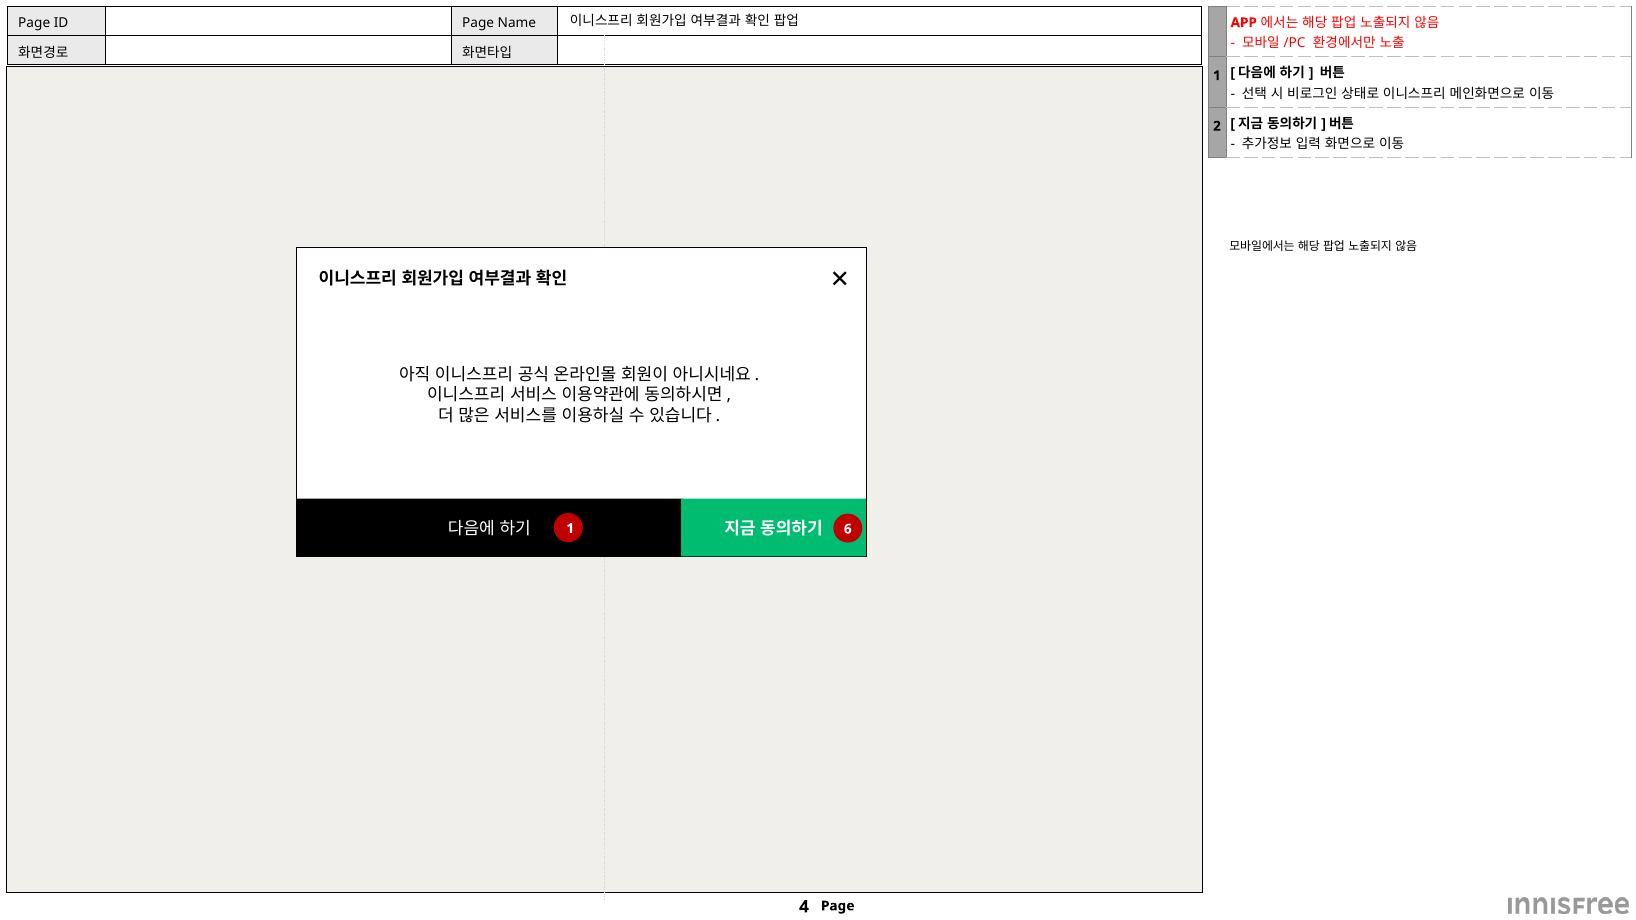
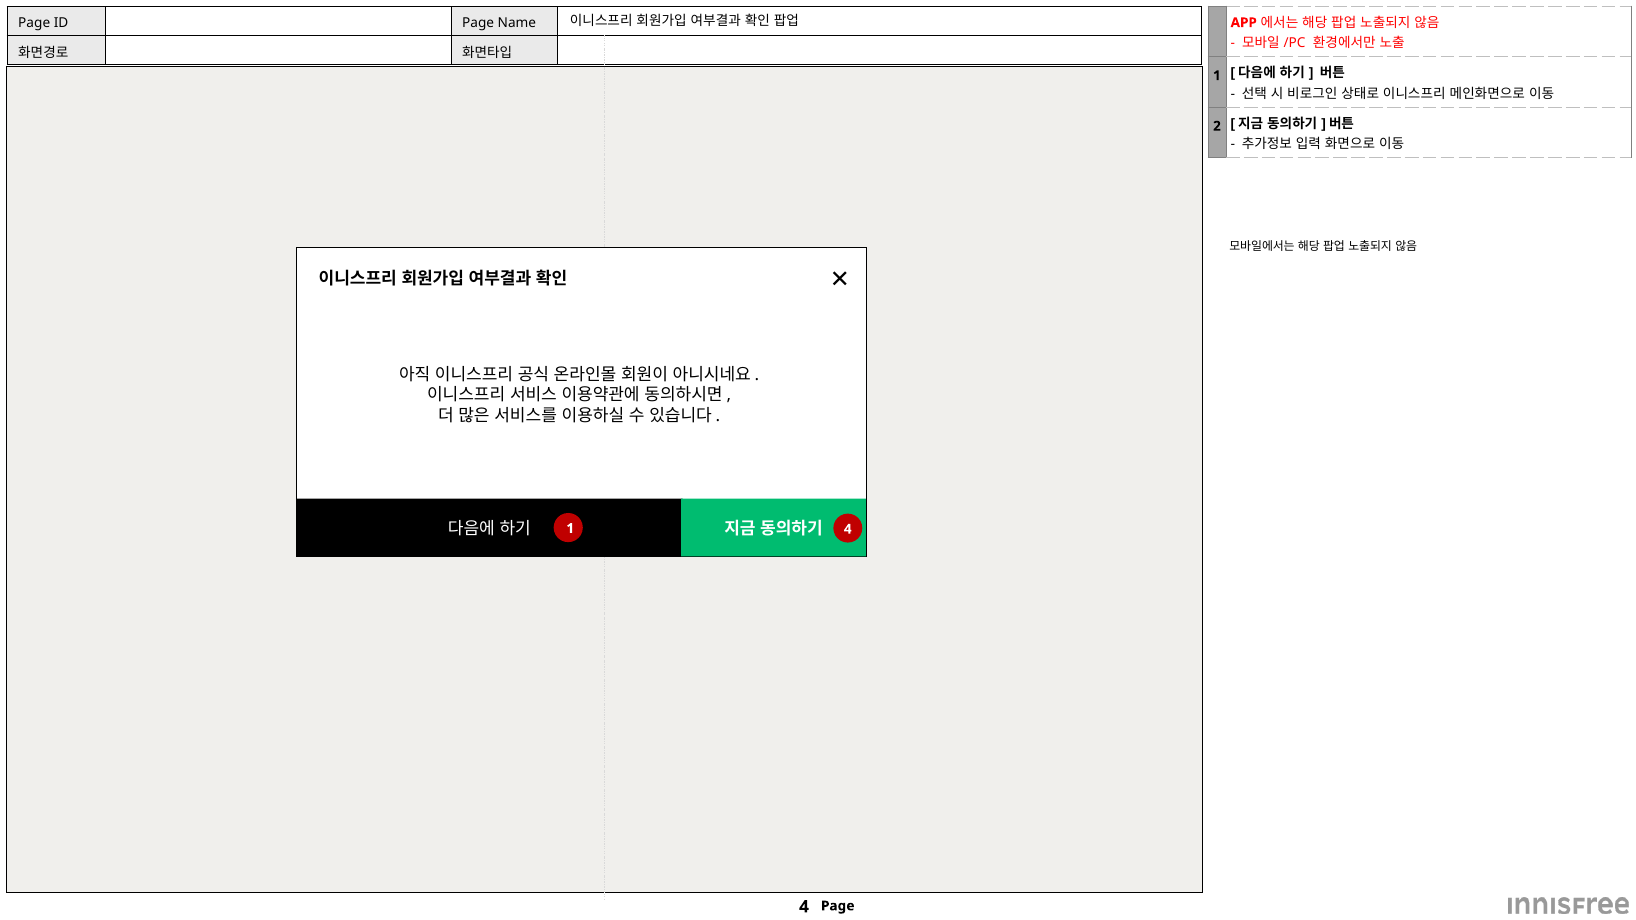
1 6: 6 -> 4 (848, 529)
